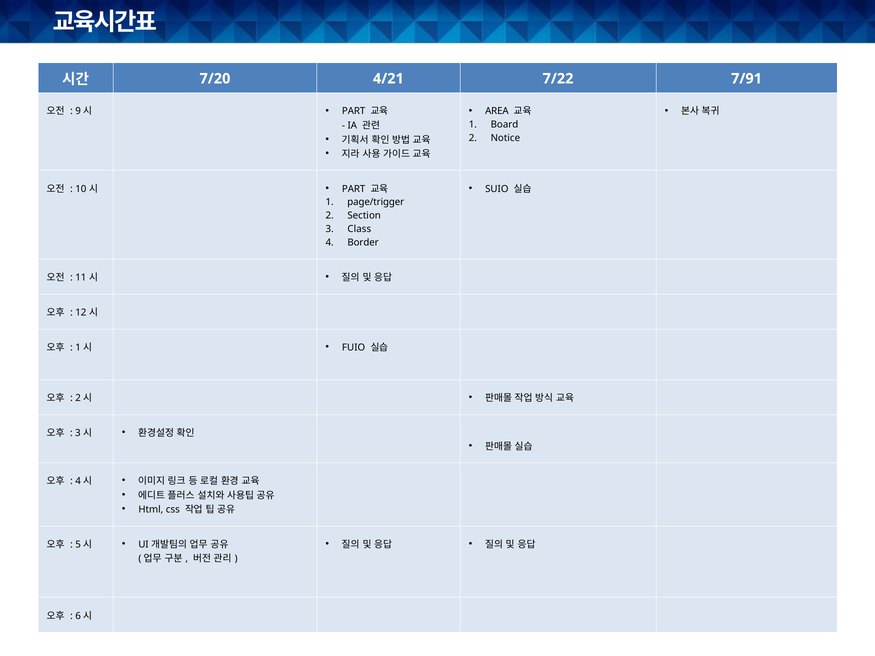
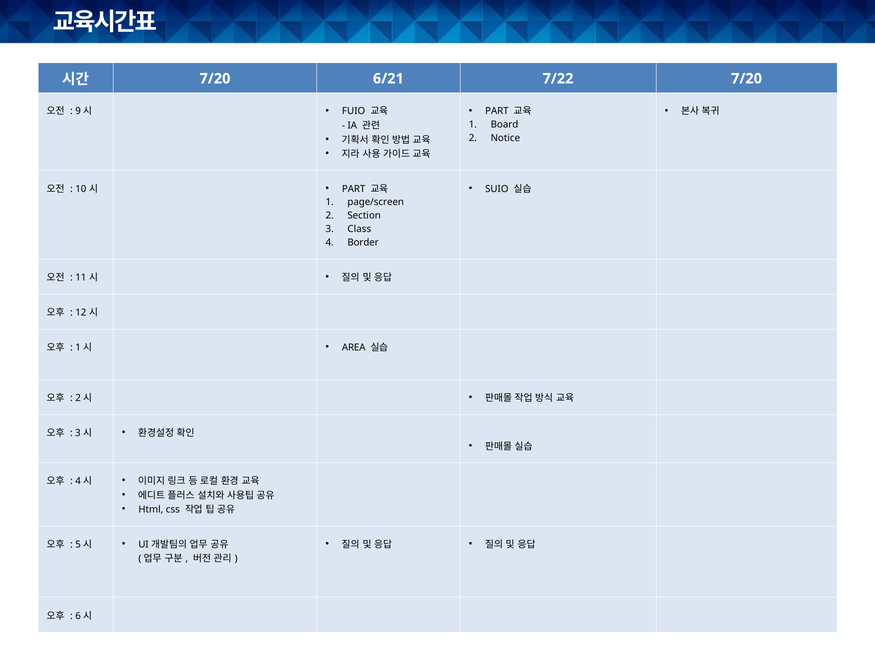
4/21: 4/21 -> 6/21 (388, 79)
7/22 7/91: 7/91 -> 7/20 (747, 79)
AREA: AREA -> PART (497, 111)
PART: PART -> FUIO (354, 111)
page/trigger: page/trigger -> page/screen (376, 202)
FUIO: FUIO -> AREA (354, 348)
